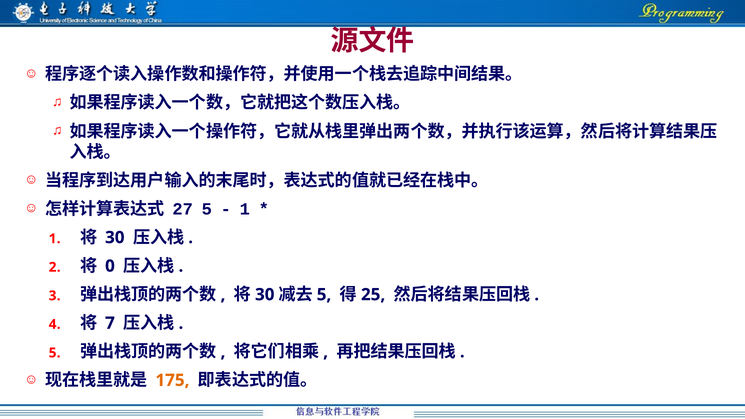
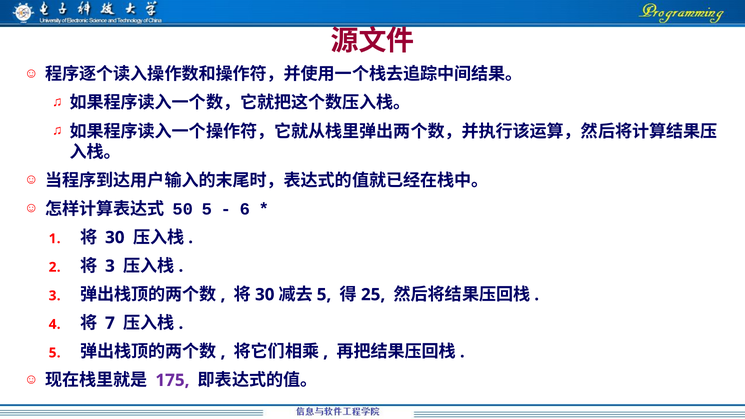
27: 27 -> 50 (183, 209)
1: 1 -> 6 (245, 209)
0: 0 -> 3 (110, 266)
175 colour: orange -> purple (172, 380)
